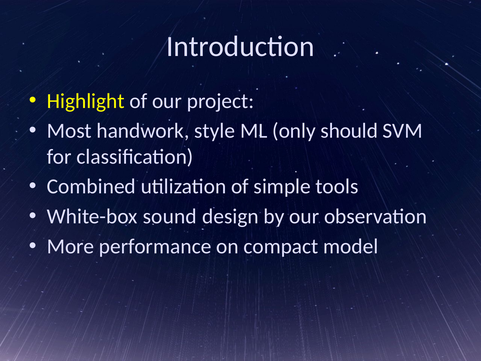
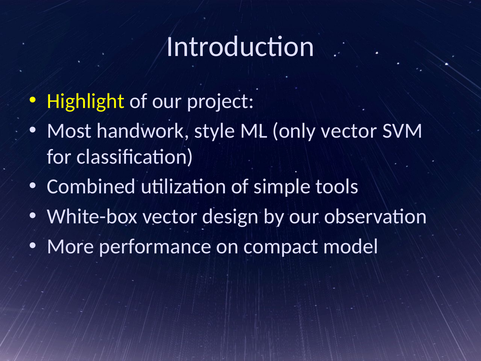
only should: should -> vector (349, 131)
White-box sound: sound -> vector (170, 216)
